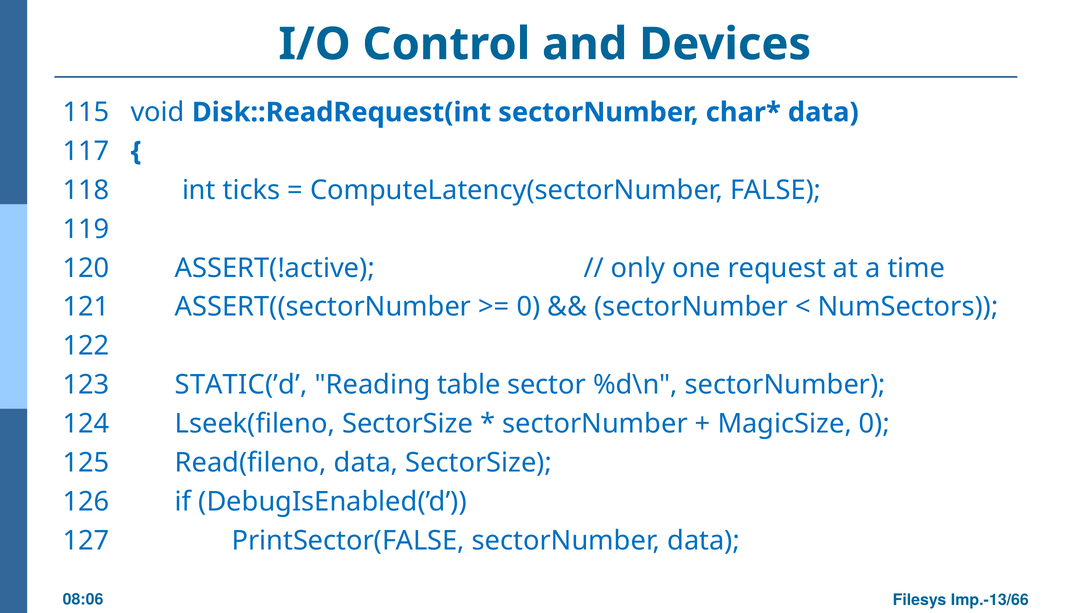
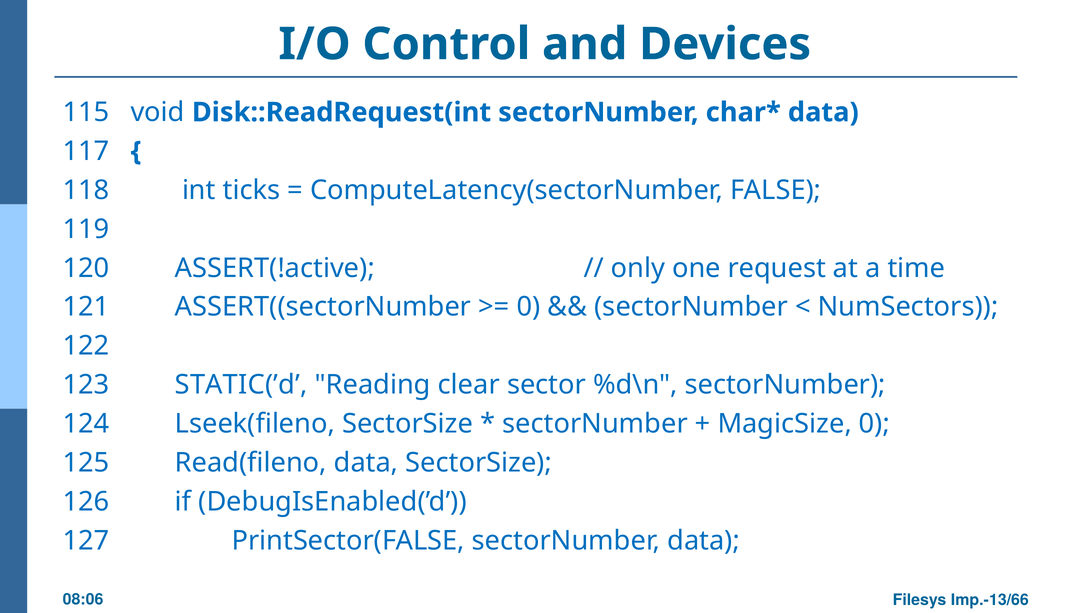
table: table -> clear (469, 385)
